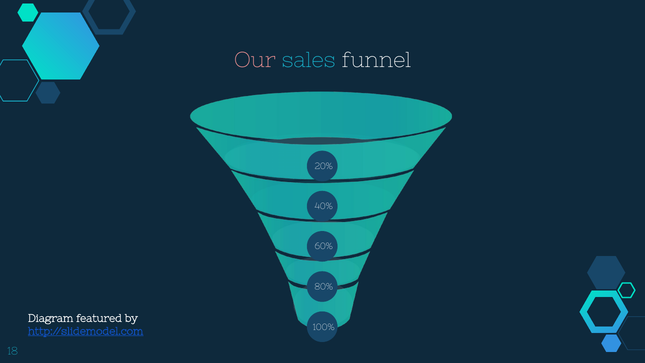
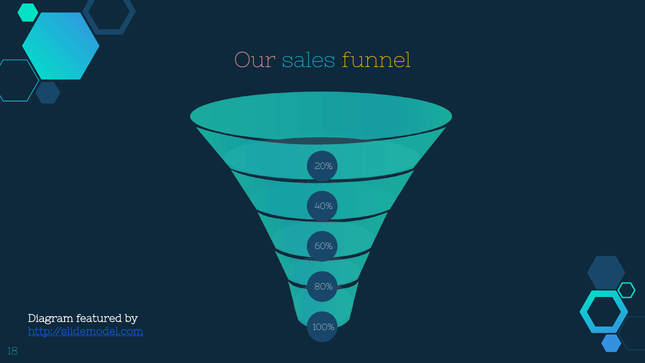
funnel colour: white -> yellow (376, 60)
